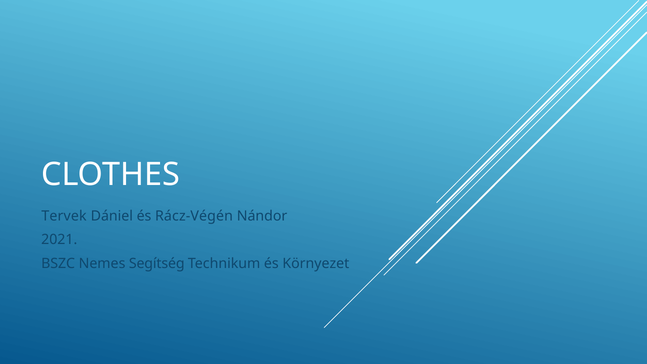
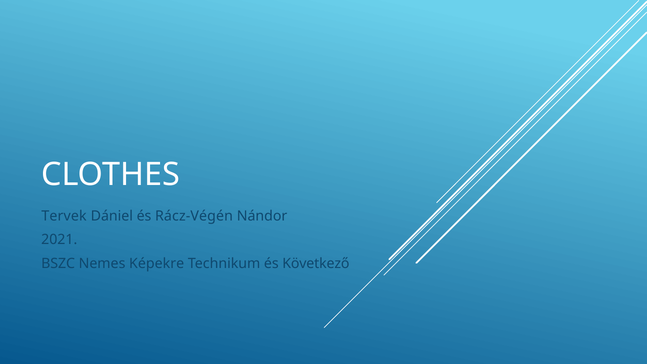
Segítség: Segítség -> Képekre (157, 264)
Környezet: Környezet -> Következő (316, 264)
